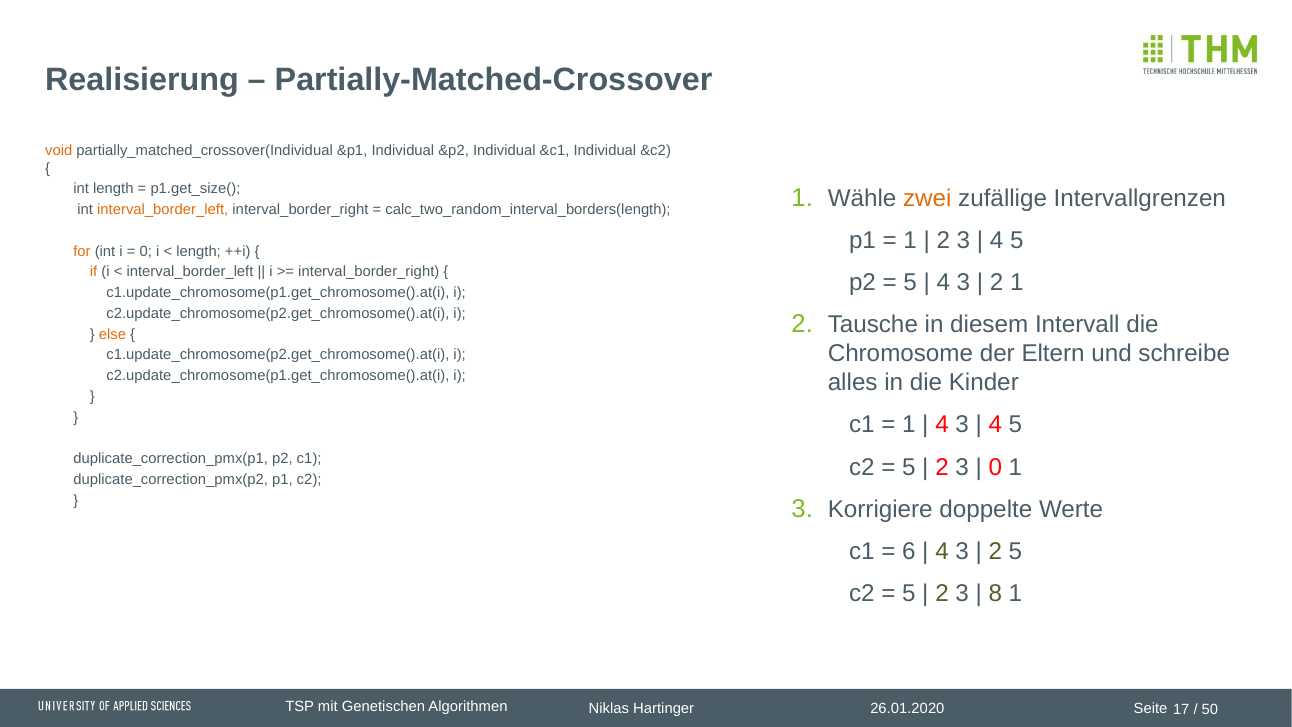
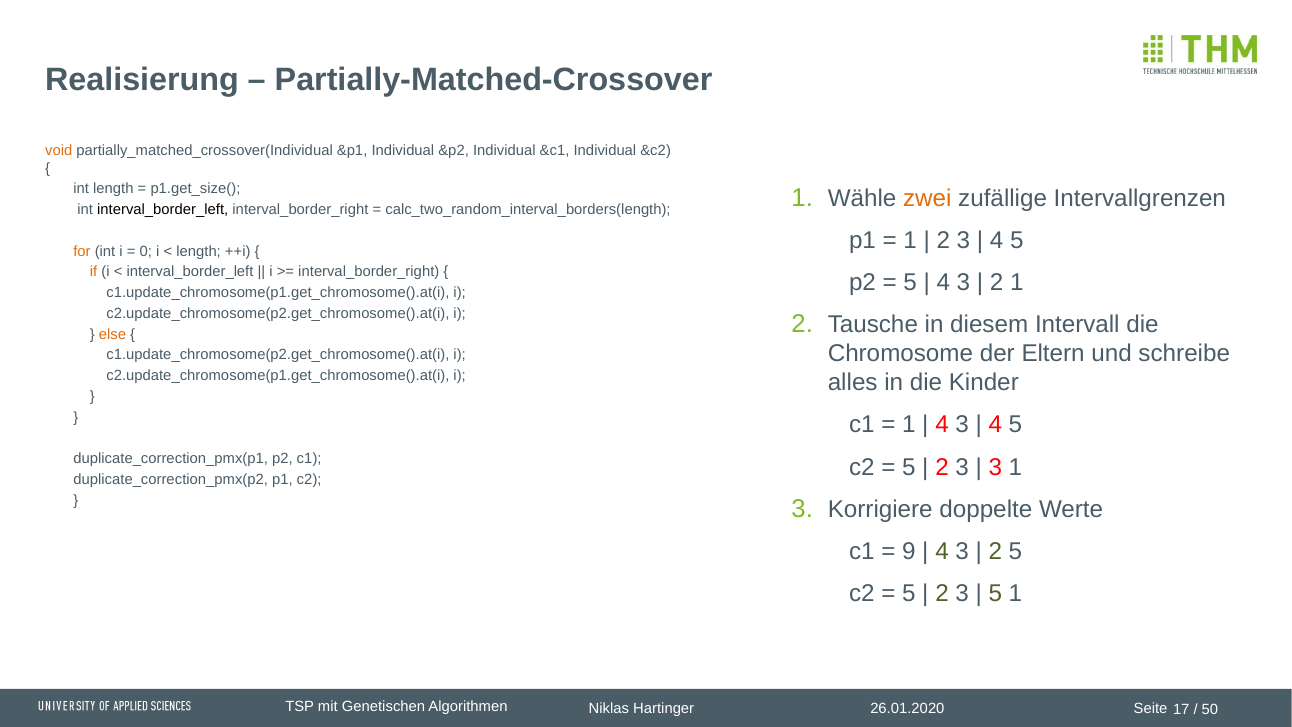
interval_border_left colour: orange -> black (163, 210)
0: 0 -> 3 (995, 467)
6: 6 -> 9 (909, 551)
8: 8 -> 5 (995, 593)
